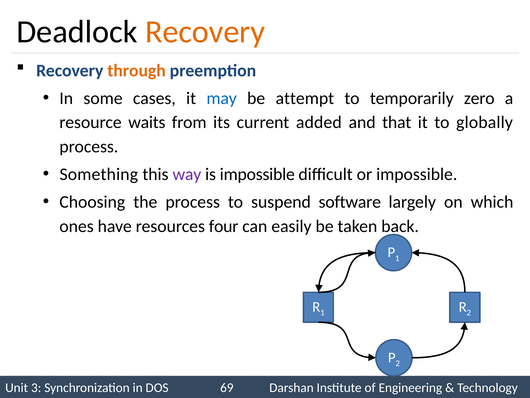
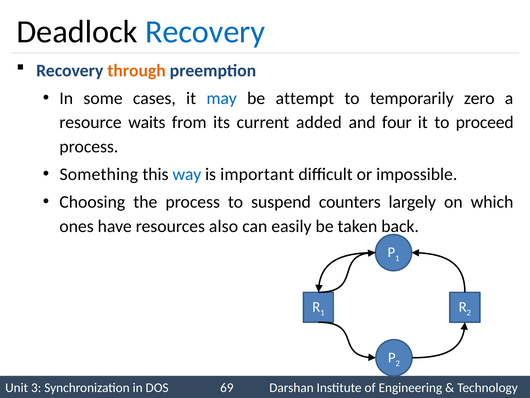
Recovery colour: orange -> blue (205, 32)
that: that -> four (397, 122)
globally: globally -> proceed (485, 122)
way colour: purple -> blue (187, 174)
is impossible: impossible -> important (257, 174)
software: software -> counters (350, 202)
four: four -> also (224, 226)
